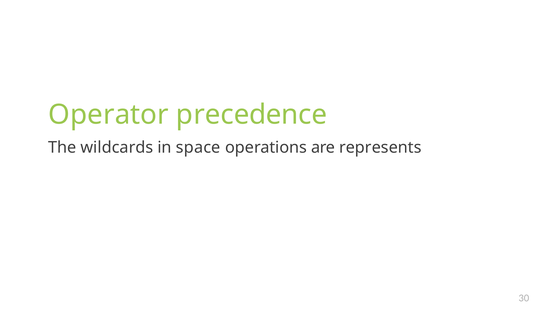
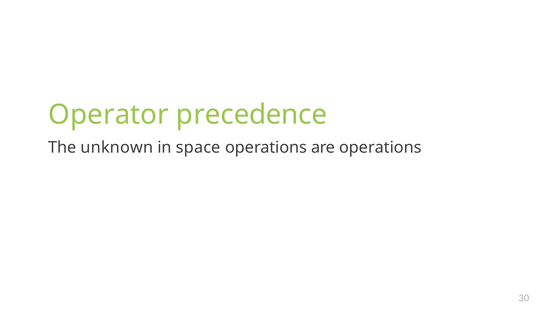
wildcards: wildcards -> unknown (117, 148)
are represents: represents -> operations (380, 148)
